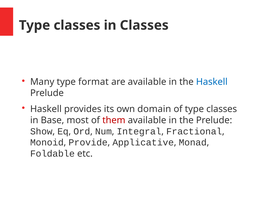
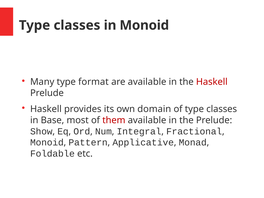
in Classes: Classes -> Monoid (144, 25)
Haskell colour: blue -> red (212, 82)
Provide: Provide -> Pattern (88, 142)
